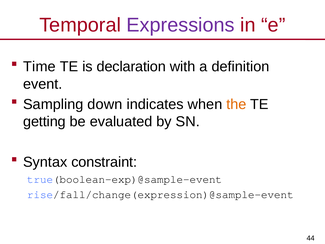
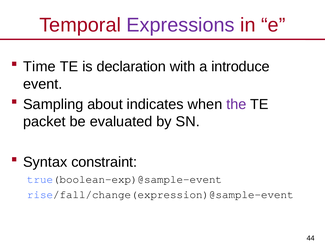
definition: definition -> introduce (241, 67)
down: down -> about (105, 104)
the colour: orange -> purple (236, 104)
getting: getting -> packet (44, 122)
